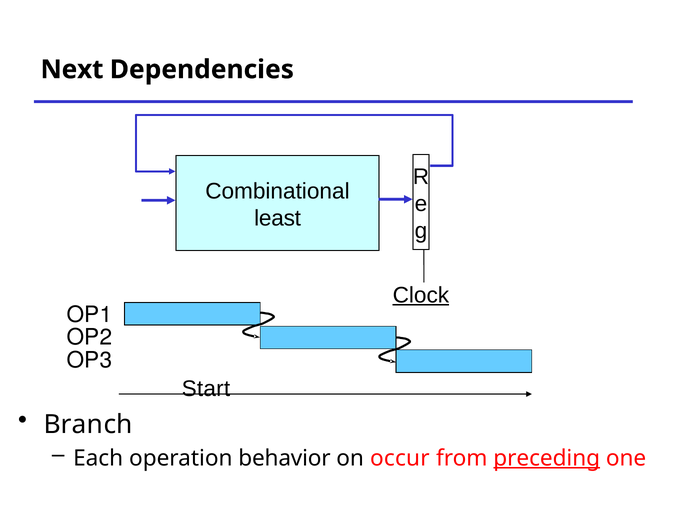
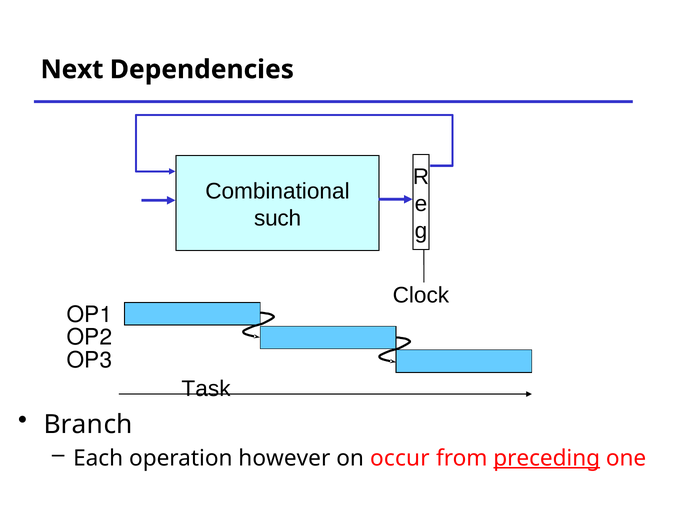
least: least -> such (278, 218)
Clock underline: present -> none (421, 295)
Start: Start -> Task (206, 389)
behavior: behavior -> however (284, 459)
